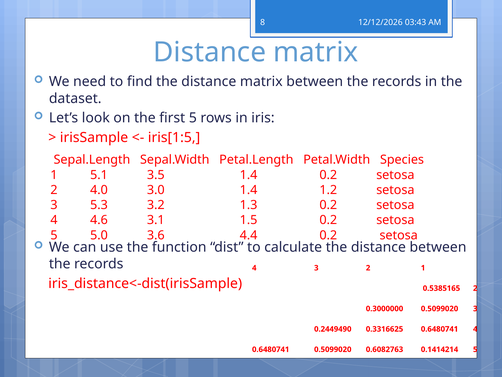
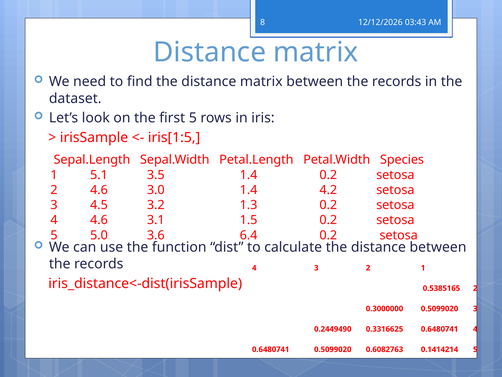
2 4.0: 4.0 -> 4.6 (99, 190)
1.2: 1.2 -> 4.2 (328, 190)
5.3: 5.3 -> 4.5 (99, 205)
4.4: 4.4 -> 6.4 (249, 235)
